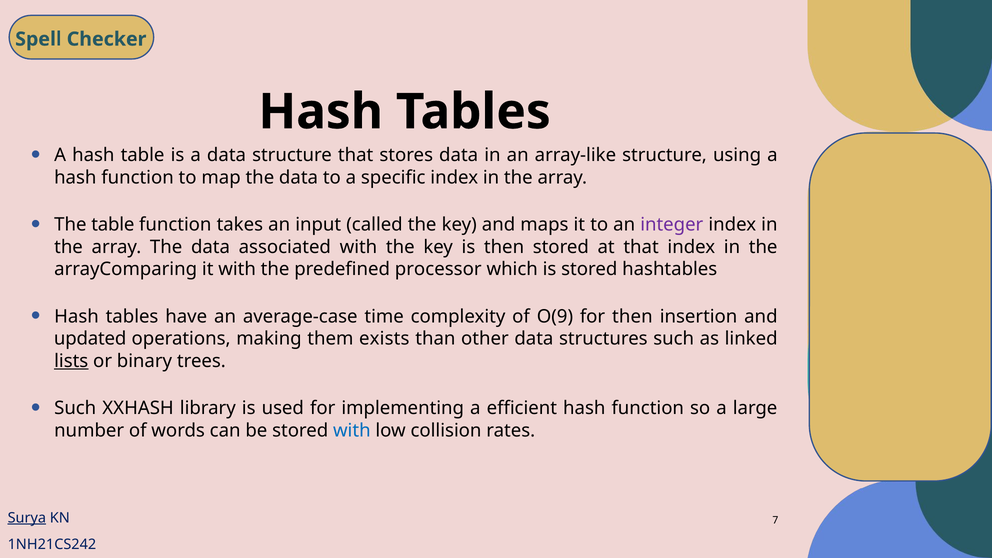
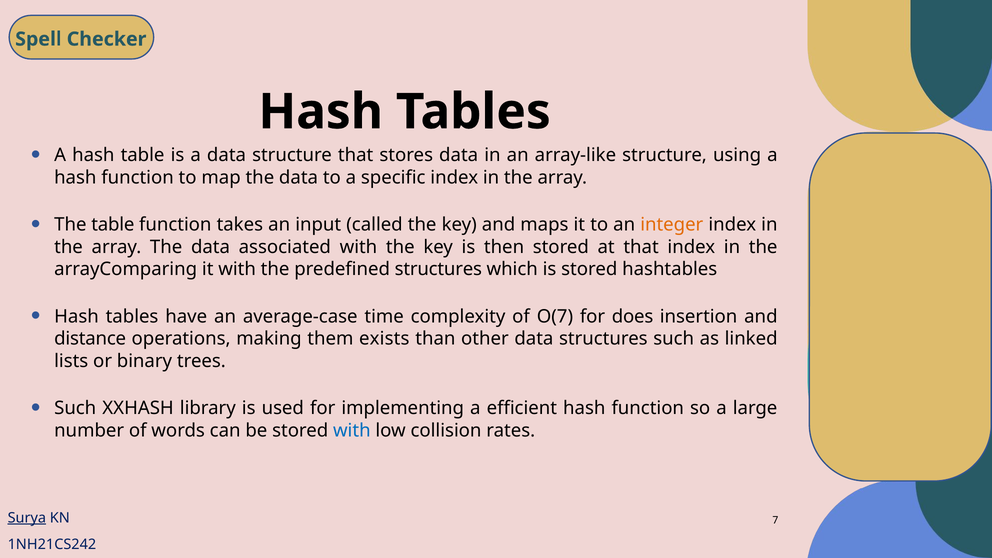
integer colour: purple -> orange (672, 225)
predefined processor: processor -> structures (438, 269)
O(9: O(9 -> O(7 (555, 316)
for then: then -> does (633, 316)
updated: updated -> distance (90, 339)
lists underline: present -> none (71, 361)
